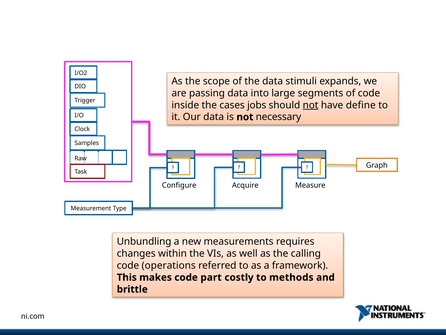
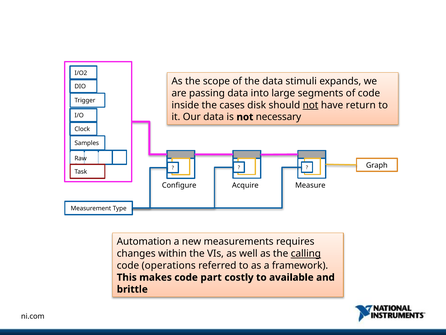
jobs: jobs -> disk (257, 105)
define: define -> return (361, 105)
Unbundling: Unbundling -> Automation (144, 241)
calling underline: none -> present (306, 253)
methods: methods -> available (291, 277)
